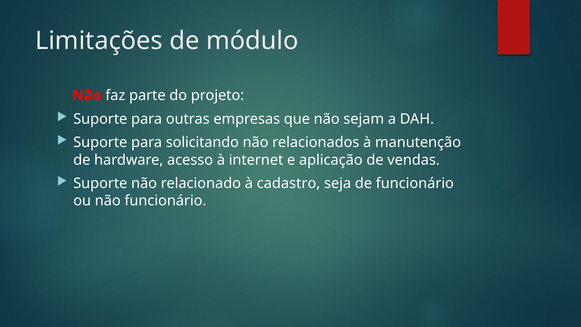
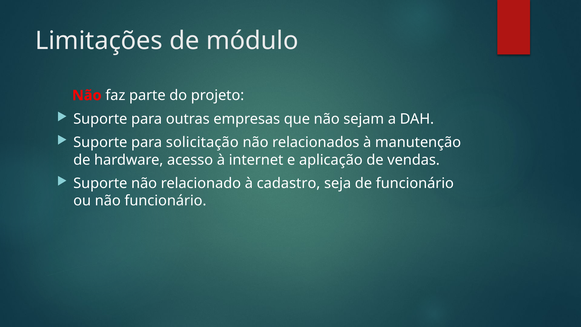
solicitando: solicitando -> solicitação (202, 142)
